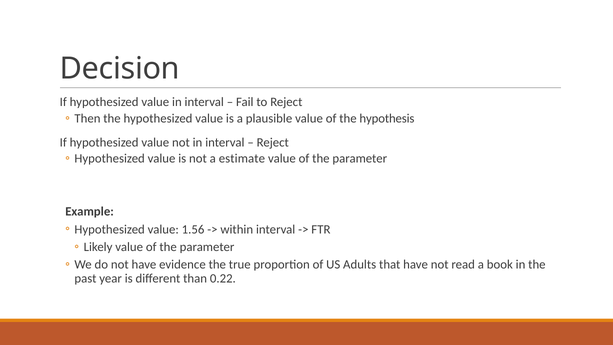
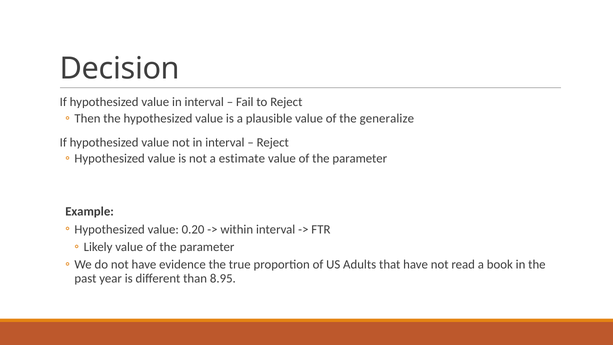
hypothesis: hypothesis -> generalize (387, 118)
1.56: 1.56 -> 0.20 (193, 229)
0.22: 0.22 -> 8.95 (223, 278)
